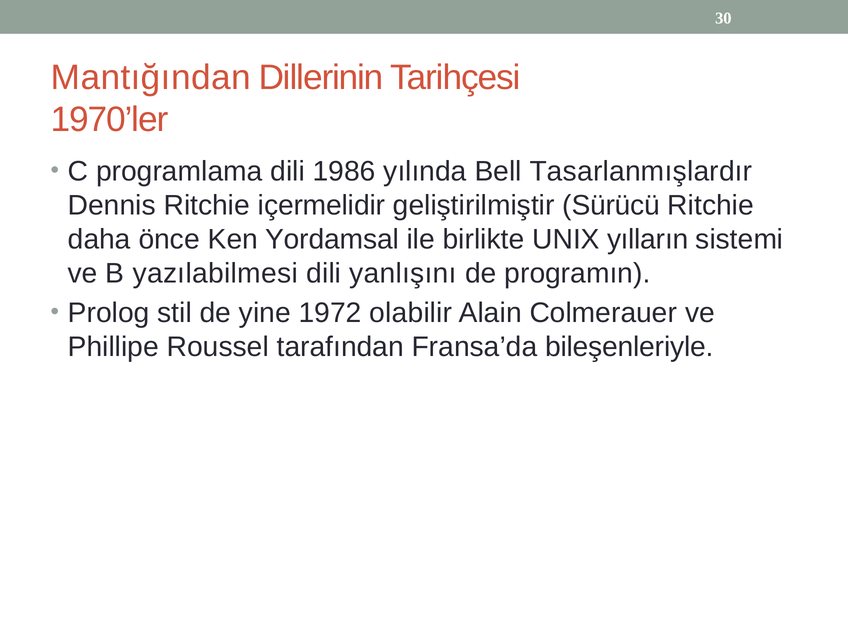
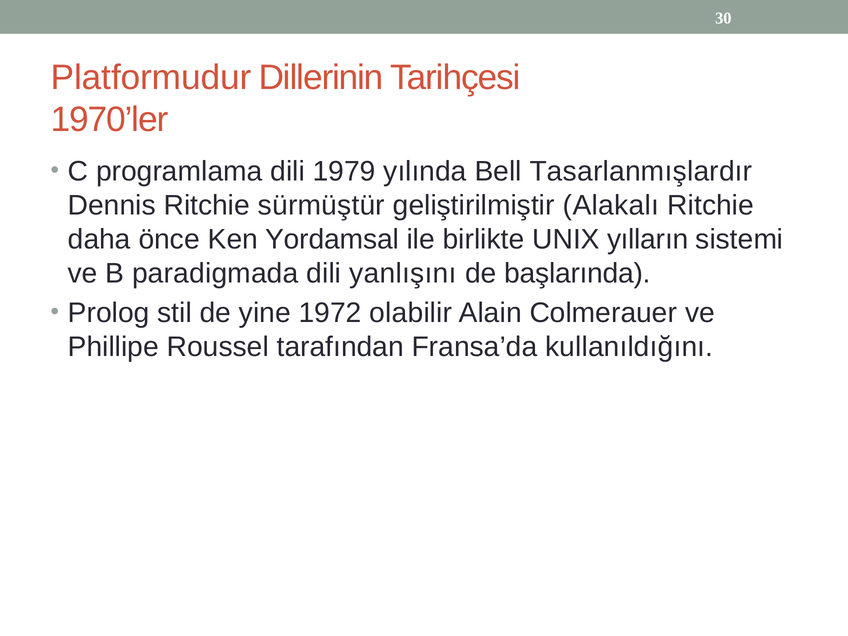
Mantığından: Mantığından -> Platformudur (151, 77)
1986: 1986 -> 1979 (344, 172)
içermelidir: içermelidir -> sürmüştür (321, 206)
Sürücü: Sürücü -> Alakalı (611, 206)
yazılabilmesi: yazılabilmesi -> paradigmada (215, 273)
programın: programın -> başlarında (578, 273)
bileşenleriyle: bileşenleriyle -> kullanıldığını (629, 347)
